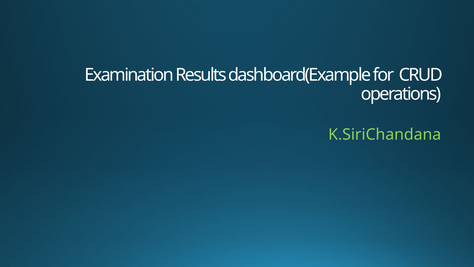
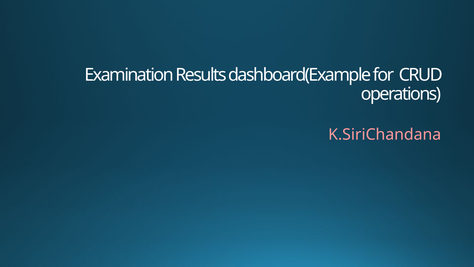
K.SiriChandana colour: light green -> pink (385, 134)
